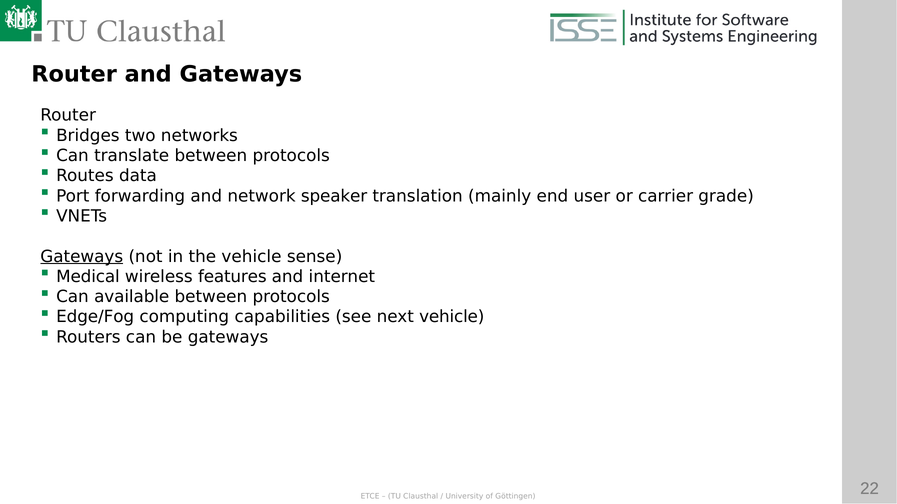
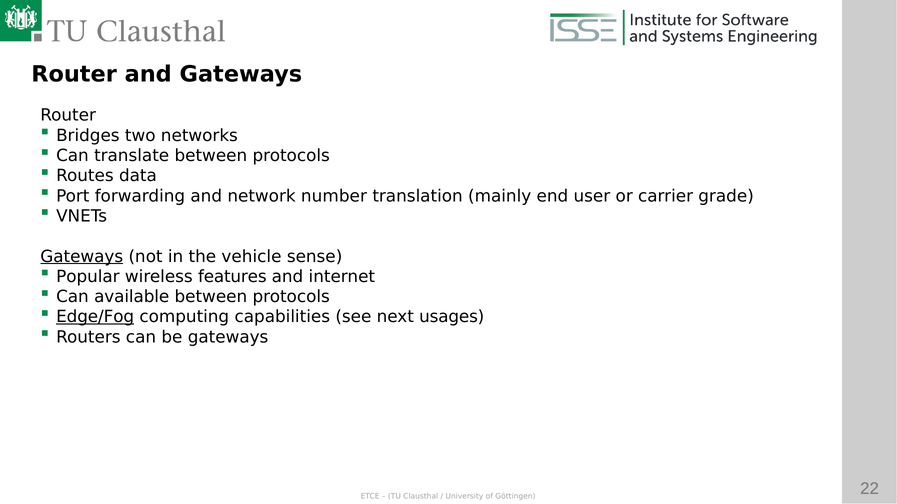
speaker: speaker -> number (334, 196)
Medical: Medical -> Popular (88, 277)
Edge/Fog underline: none -> present (95, 317)
next vehicle: vehicle -> usages (452, 317)
